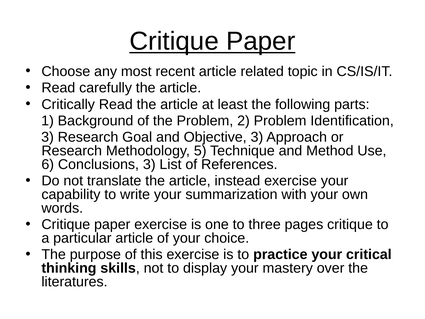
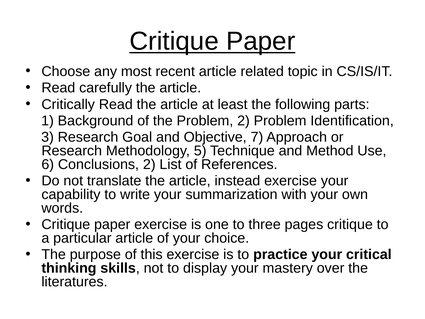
Objective 3: 3 -> 7 (257, 137)
Conclusions 3: 3 -> 2 (149, 164)
